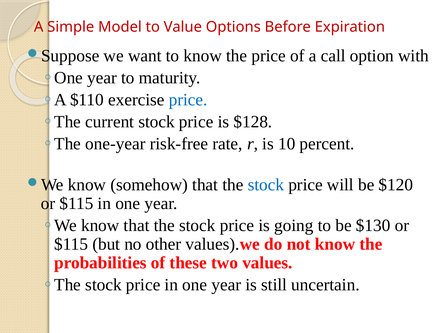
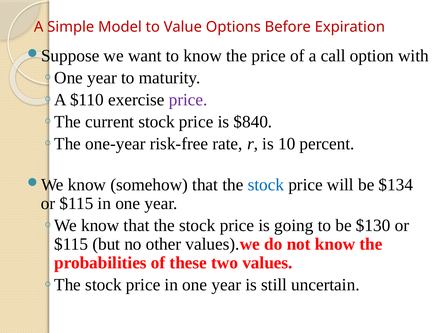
price colour: blue -> purple (188, 100)
$128: $128 -> $840 (253, 122)
$120: $120 -> $134 (396, 185)
